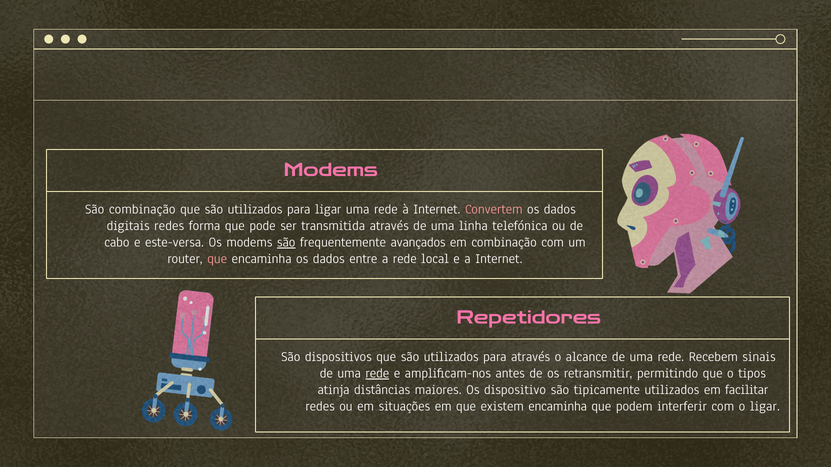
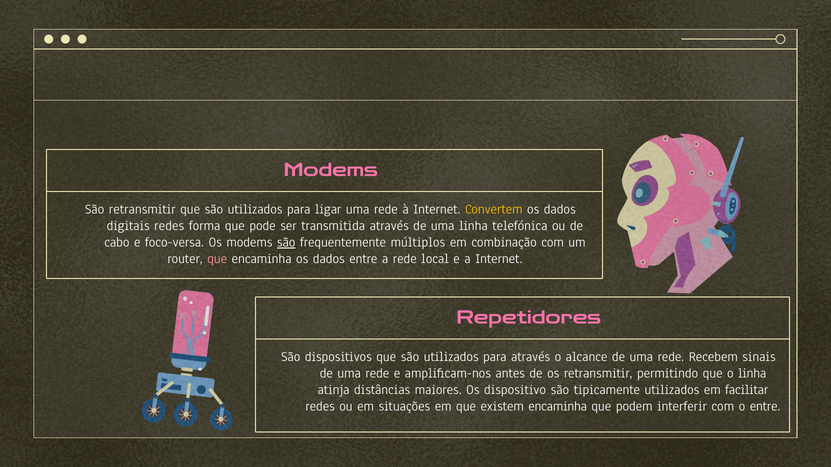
São combinação: combinação -> retransmitir (142, 209)
Convertem colour: pink -> yellow (494, 209)
este-versa: este-versa -> foco-versa (175, 242)
avançados: avançados -> múltiplos (418, 242)
rede underline: present -> none (377, 374)
o tipos: tipos -> linha (752, 374)
o ligar: ligar -> entre (765, 407)
